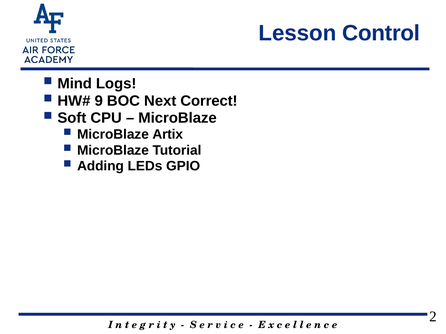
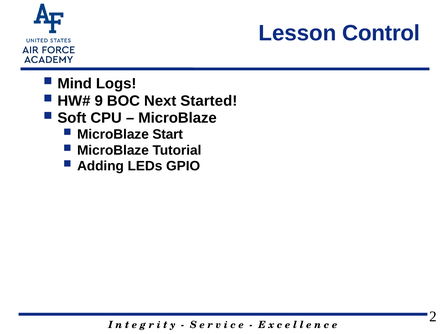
Correct: Correct -> Started (209, 101)
Artix: Artix -> Start (168, 135)
